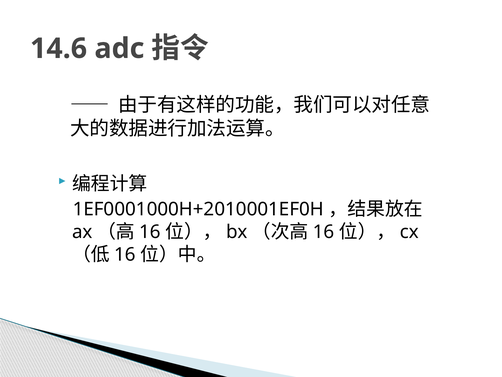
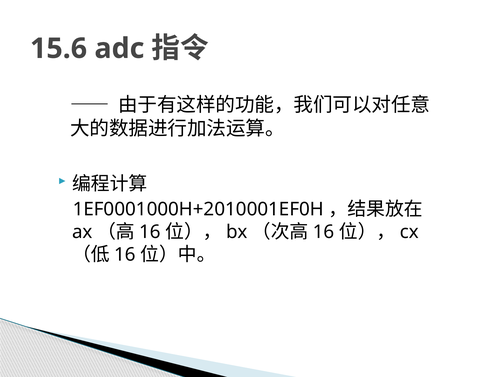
14.6: 14.6 -> 15.6 (59, 48)
